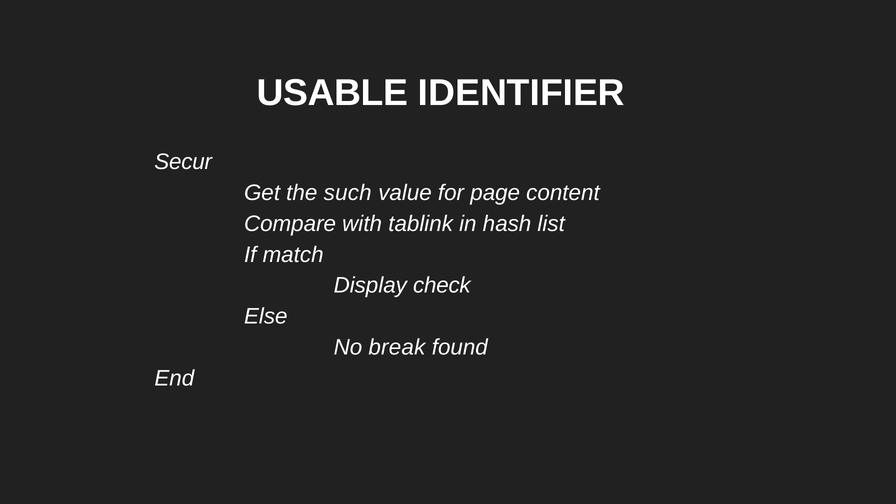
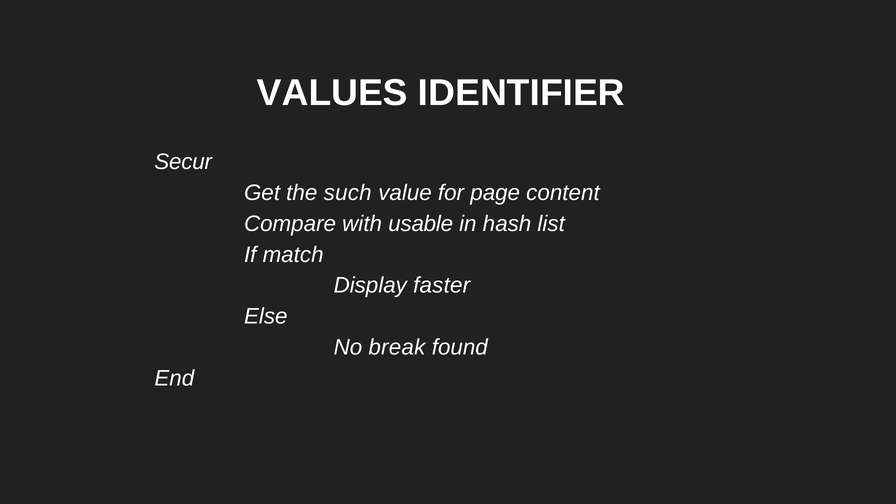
USABLE: USABLE -> VALUES (332, 93)
tablink: tablink -> usable (421, 224)
check: check -> faster (442, 286)
